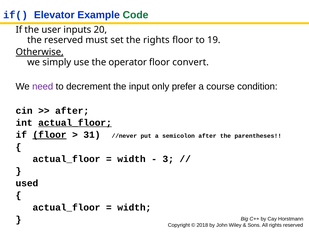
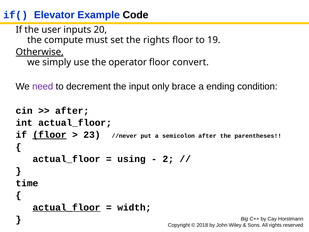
Code colour: green -> black (136, 15)
the reserved: reserved -> compute (64, 40)
prefer: prefer -> brace (184, 86)
course: course -> ending (221, 86)
actual_floor underline: present -> none (75, 123)
31: 31 -> 23 (92, 135)
width: width -> using (131, 159)
3: 3 -> 2 (168, 159)
used: used -> time (27, 183)
actual_floor underline: none -> present (66, 207)
